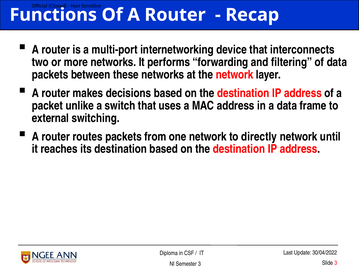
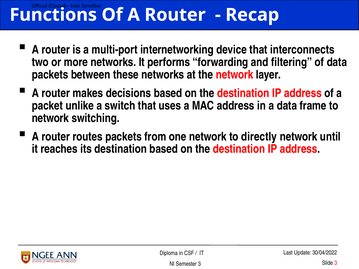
external: external -> network (50, 118)
